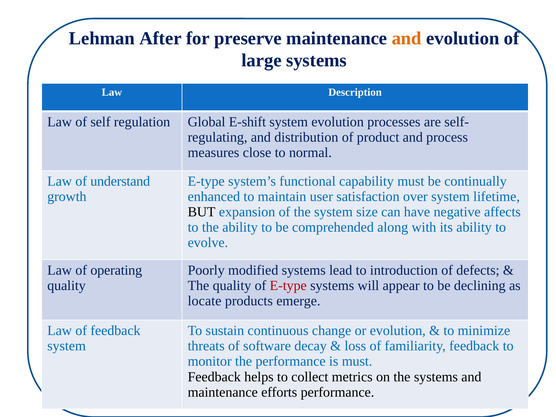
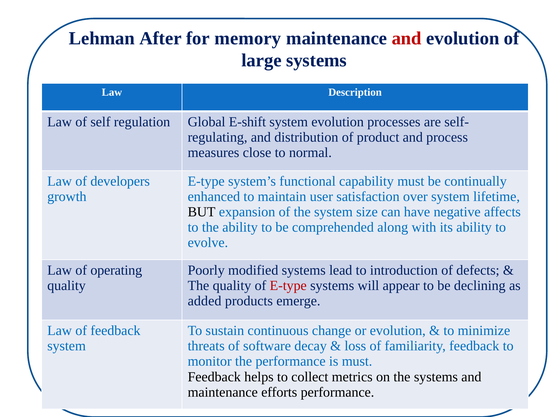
preserve: preserve -> memory (248, 38)
and colour: orange -> red (407, 38)
understand: understand -> developers (120, 181)
locate: locate -> added (205, 301)
